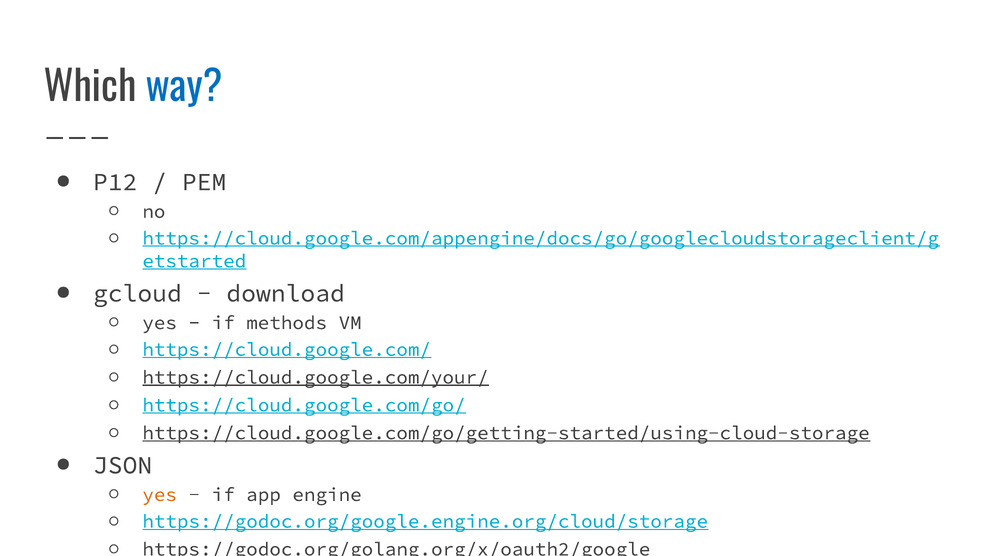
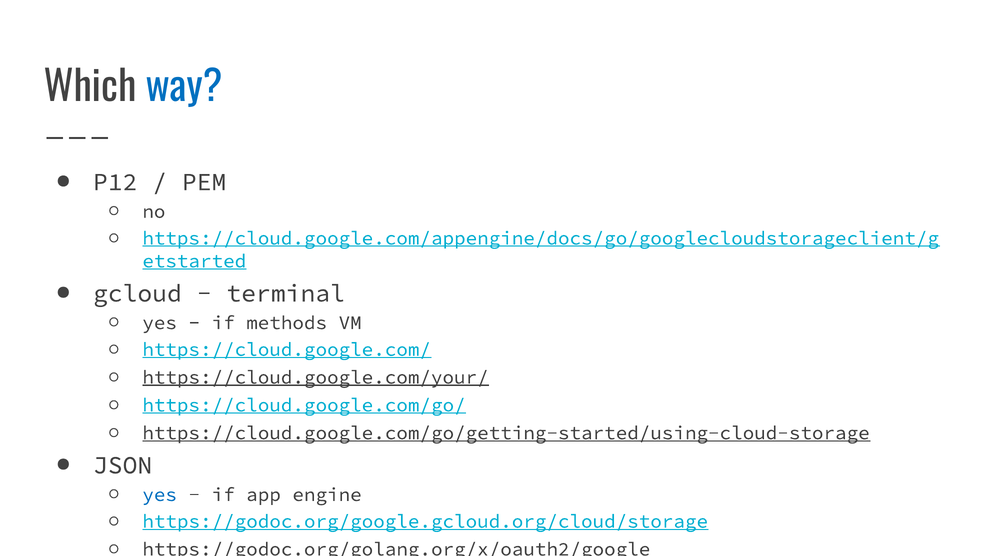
download: download -> terminal (286, 293)
yes colour: orange -> blue (160, 494)
https://godoc.org/google.engine.org/cloud/storage: https://godoc.org/google.engine.org/cloud/storage -> https://godoc.org/google.gcloud.org/cloud/storage (425, 521)
